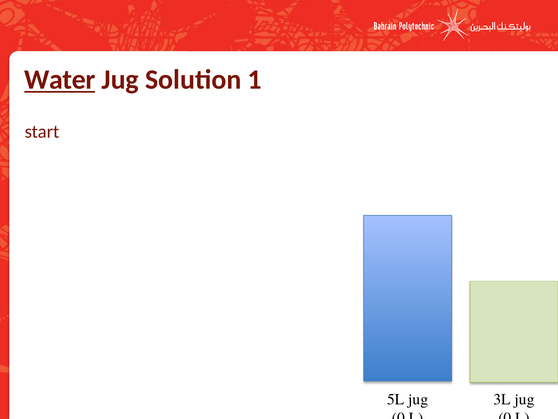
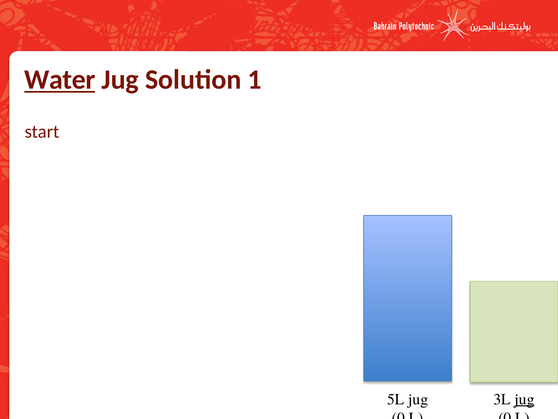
jug underline: none -> present (525, 399)
